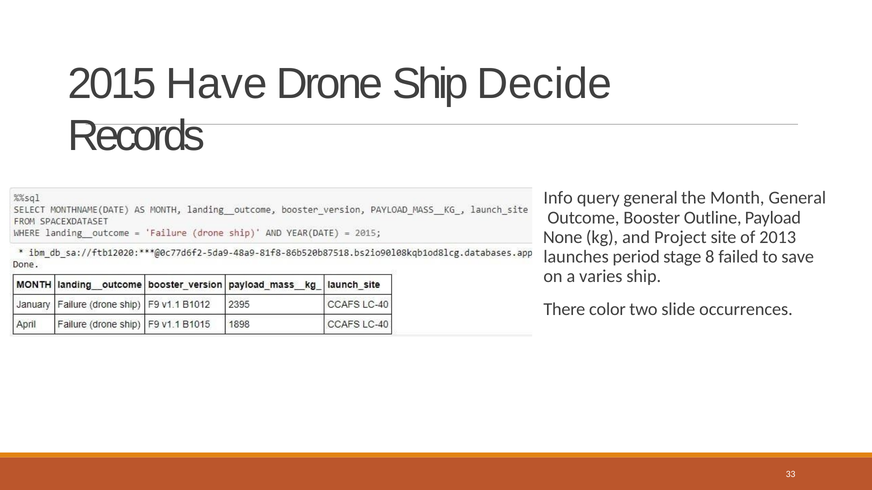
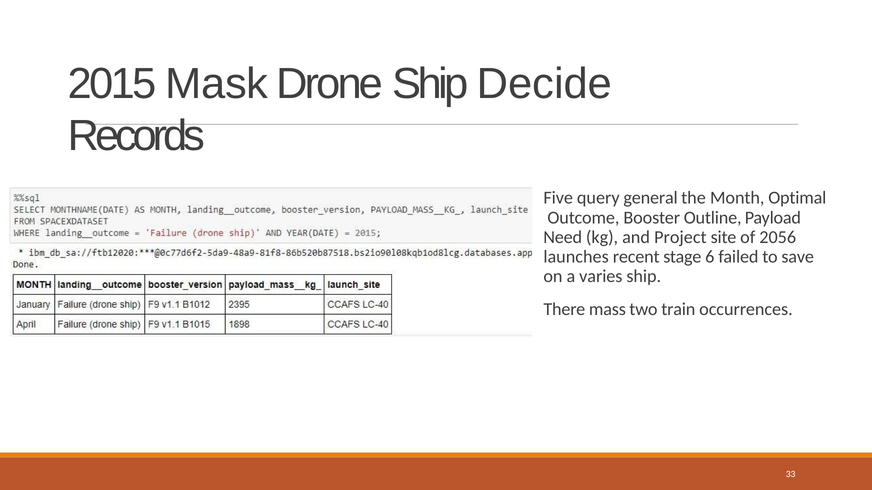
Have: Have -> Mask (217, 84)
Info: Info -> Five (558, 198)
Month General: General -> Optimal (797, 198)
None: None -> Need (563, 237)
2013: 2013 -> 2056 (778, 237)
period: period -> recent (636, 257)
8: 8 -> 6 (710, 257)
color: color -> mass (607, 310)
slide: slide -> train (678, 310)
